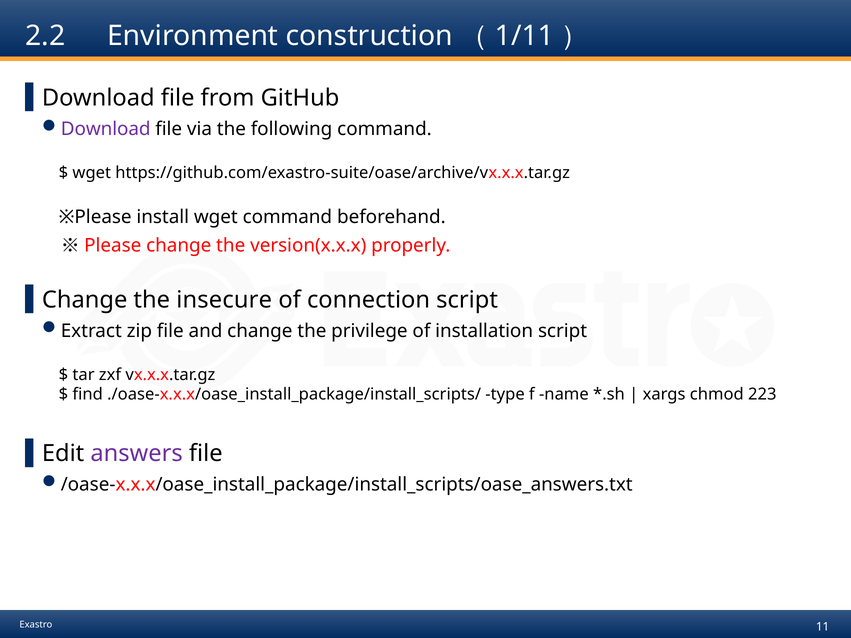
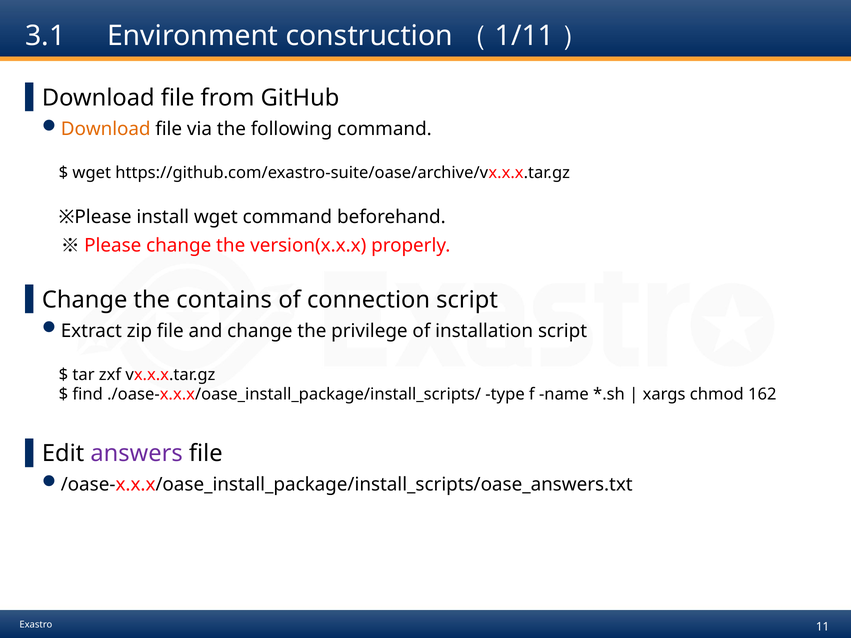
2.2: 2.2 -> 3.1 (45, 36)
Download colour: purple -> orange (106, 129)
insecure: insecure -> contains (224, 300)
223: 223 -> 162 (762, 395)
